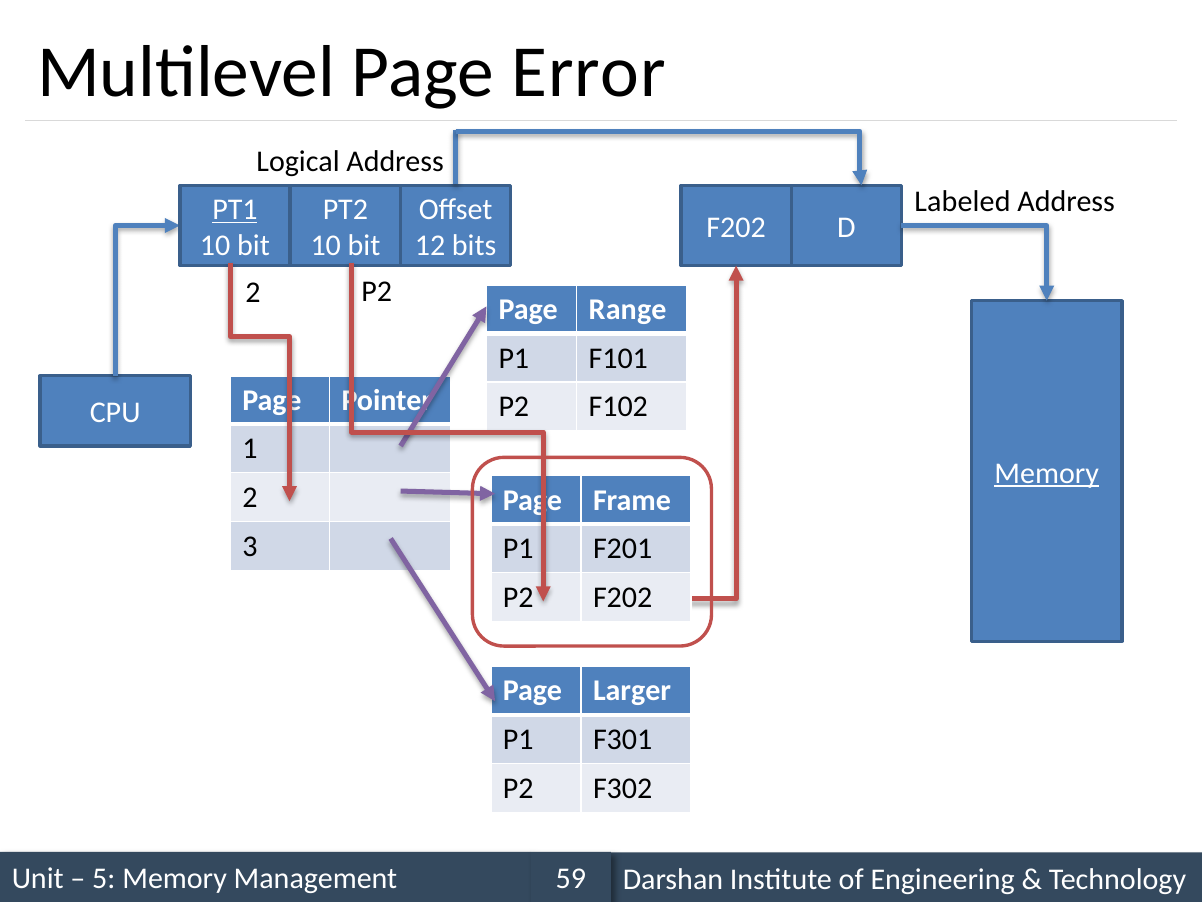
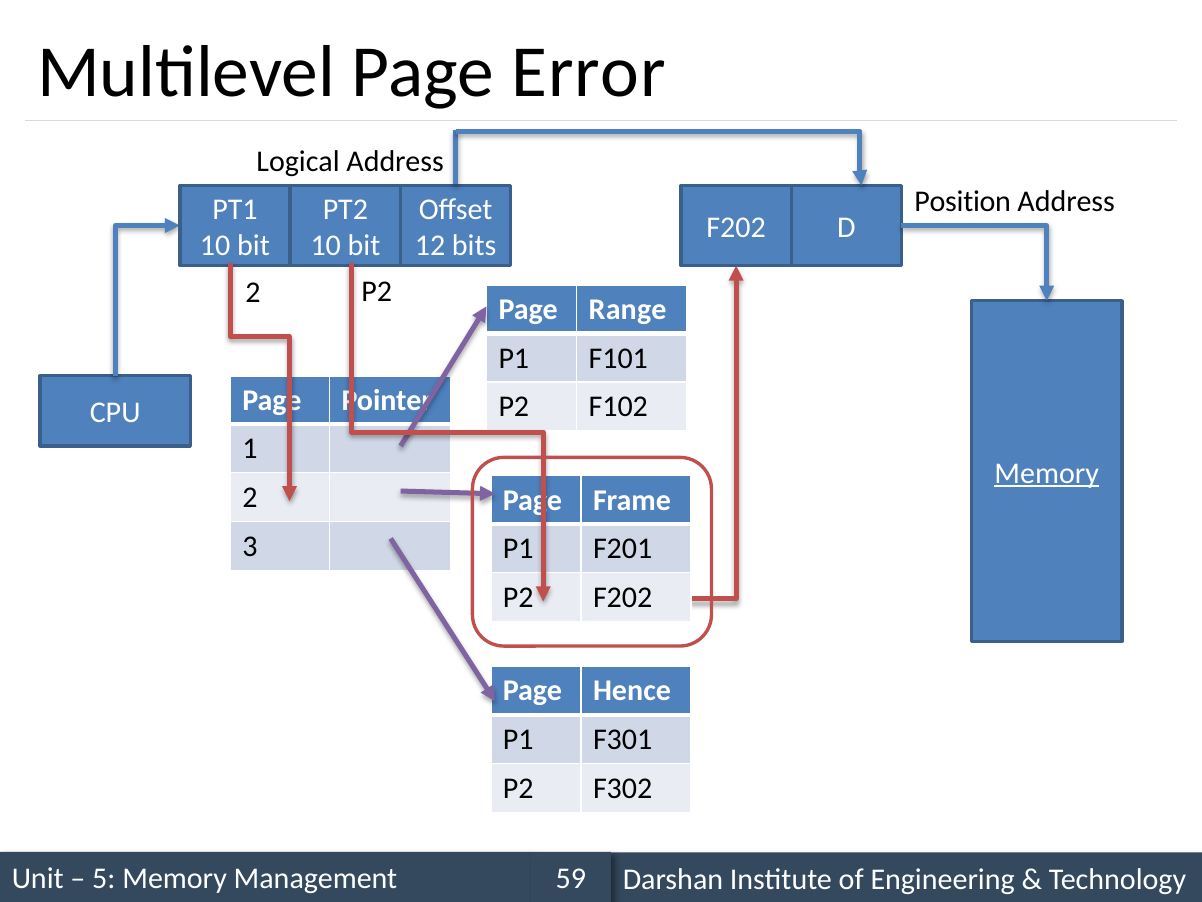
Labeled: Labeled -> Position (963, 202)
PT1 underline: present -> none (235, 209)
Larger: Larger -> Hence (632, 691)
